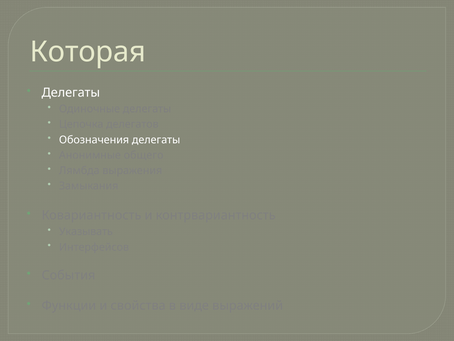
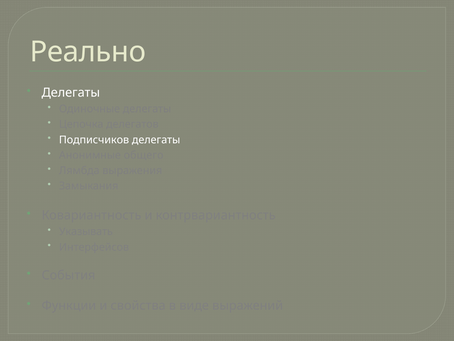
Которая: Которая -> Реально (88, 52)
Обозначения: Обозначения -> Подписчиков (94, 140)
